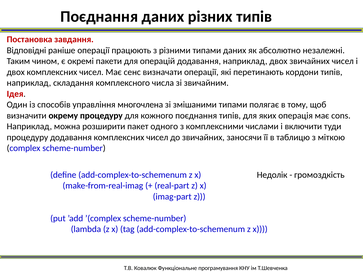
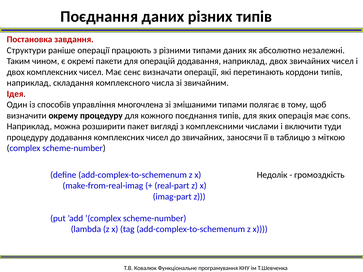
Відповідні: Відповідні -> Структури (26, 50)
одного: одного -> вигляді (164, 127)
